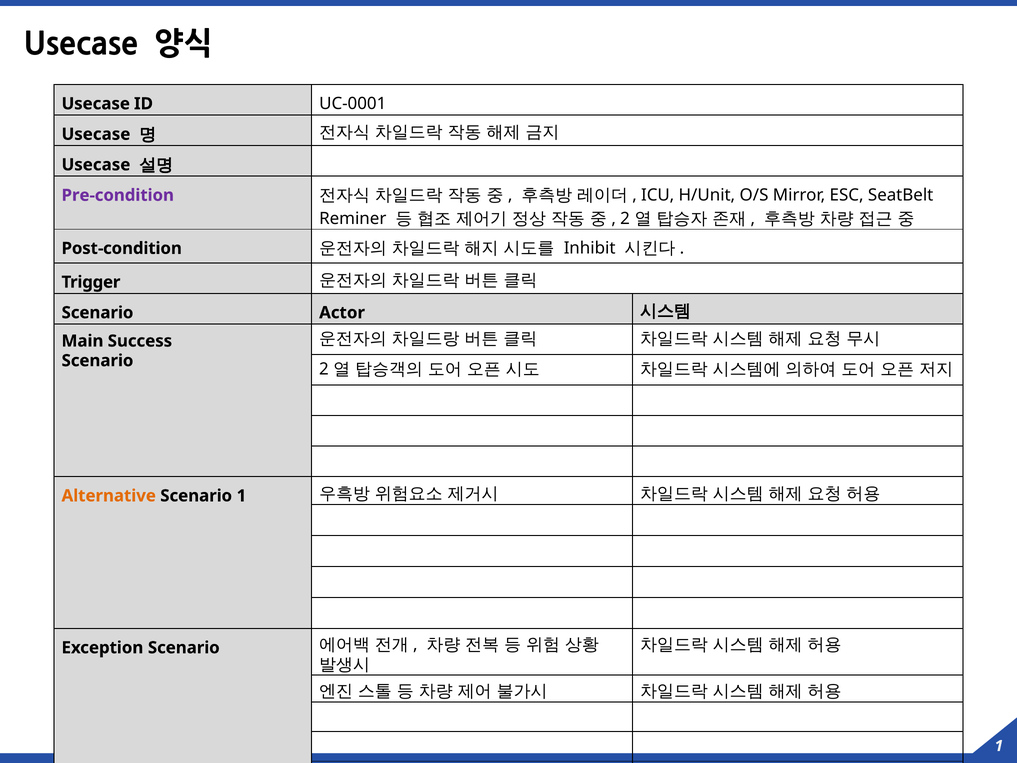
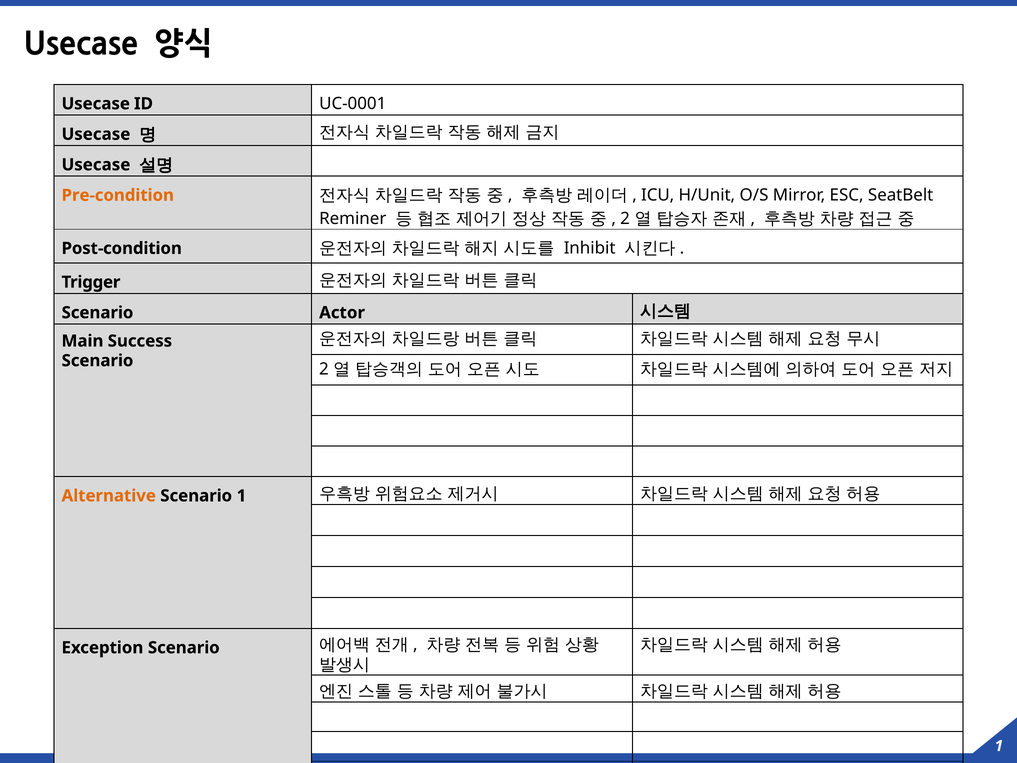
Pre-condition colour: purple -> orange (118, 195)
